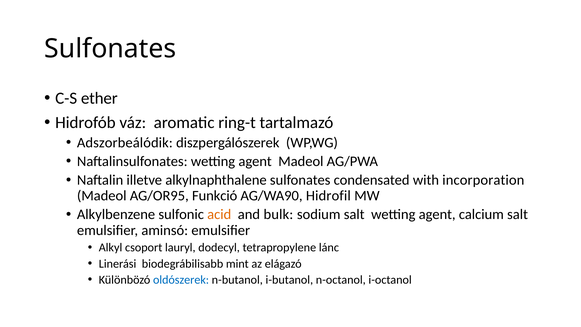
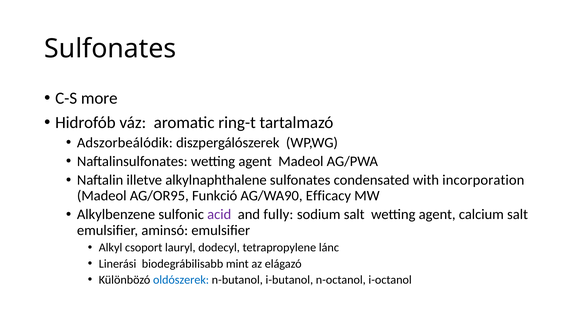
ether: ether -> more (99, 98)
Hidrofil: Hidrofil -> Efficacy (328, 196)
acid colour: orange -> purple (219, 214)
bulk: bulk -> fully (278, 214)
